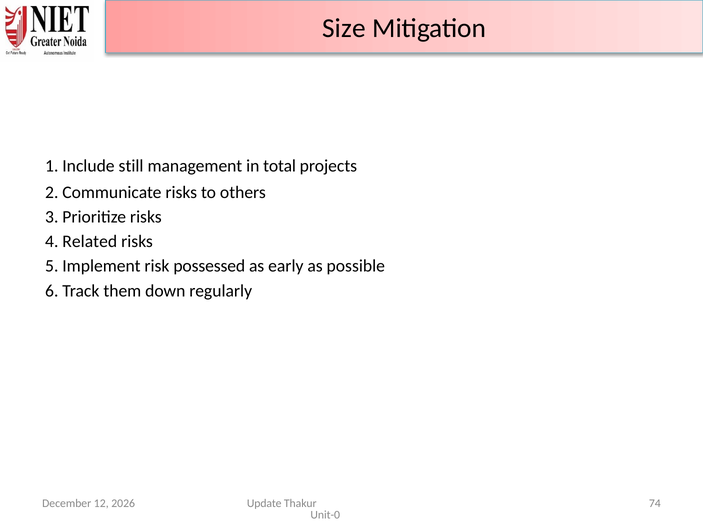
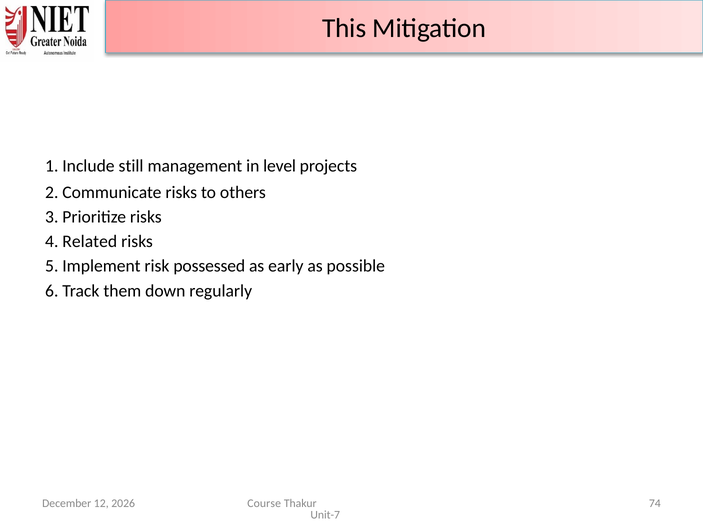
Size: Size -> This (344, 28)
total: total -> level (280, 166)
Update: Update -> Course (264, 503)
Unit-0: Unit-0 -> Unit-7 (325, 515)
